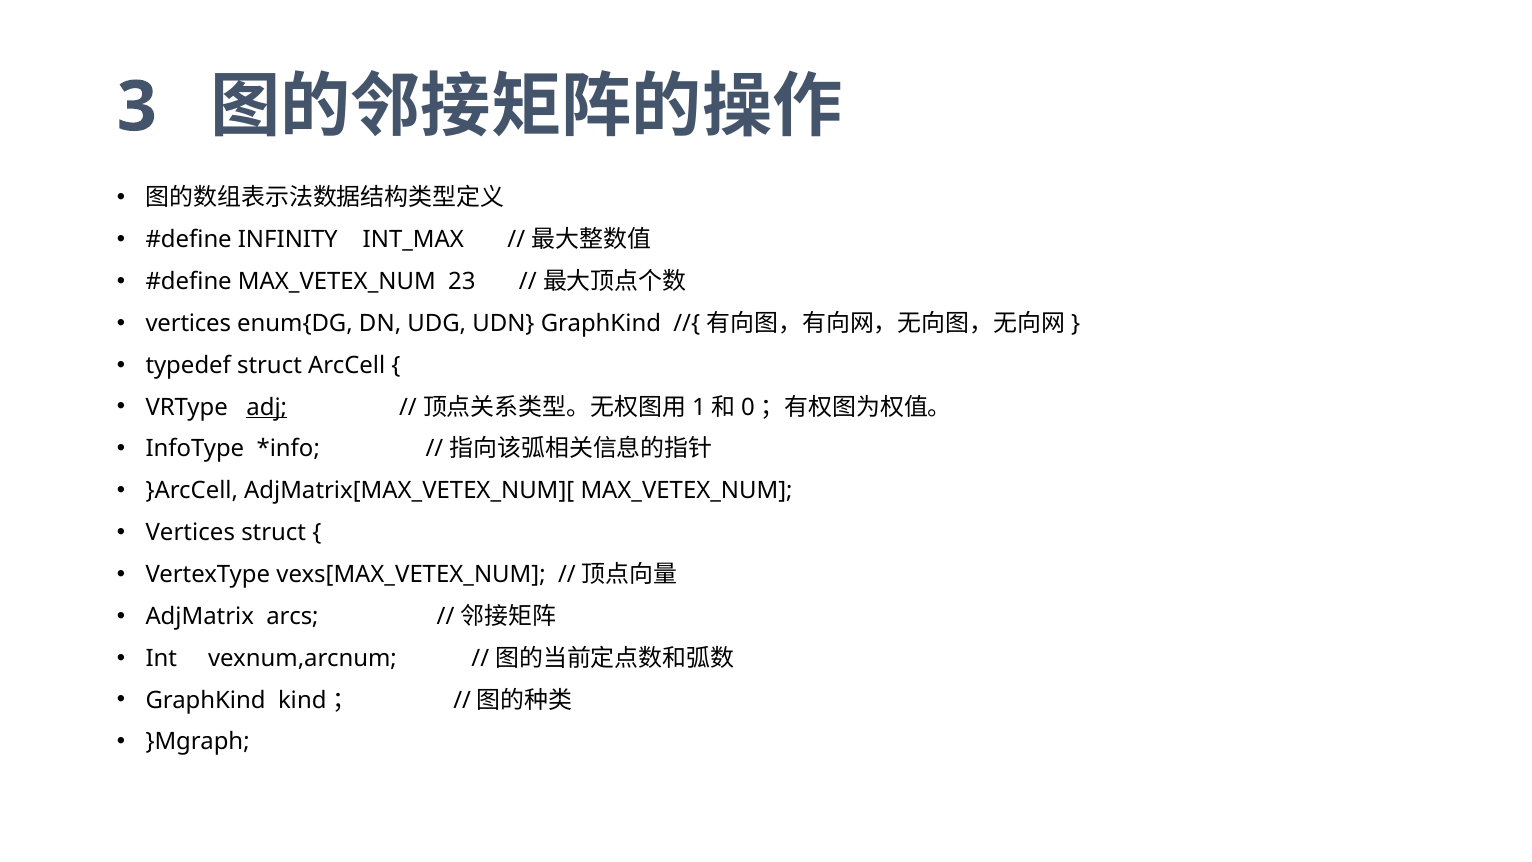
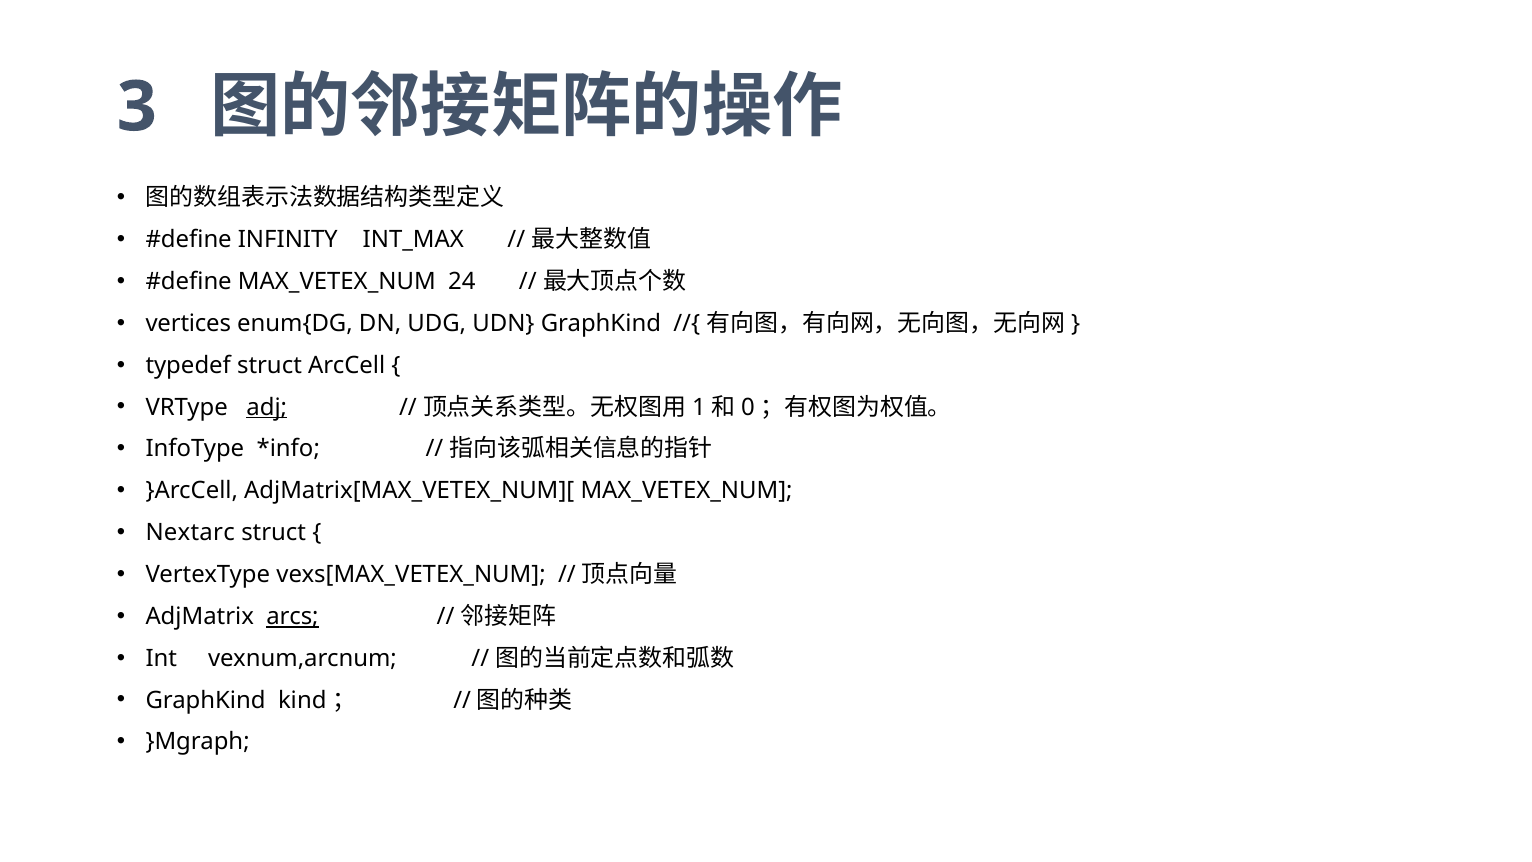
23: 23 -> 24 (462, 282)
Vertices: Vertices -> Nextarc (190, 533)
arcs underline: none -> present (293, 616)
